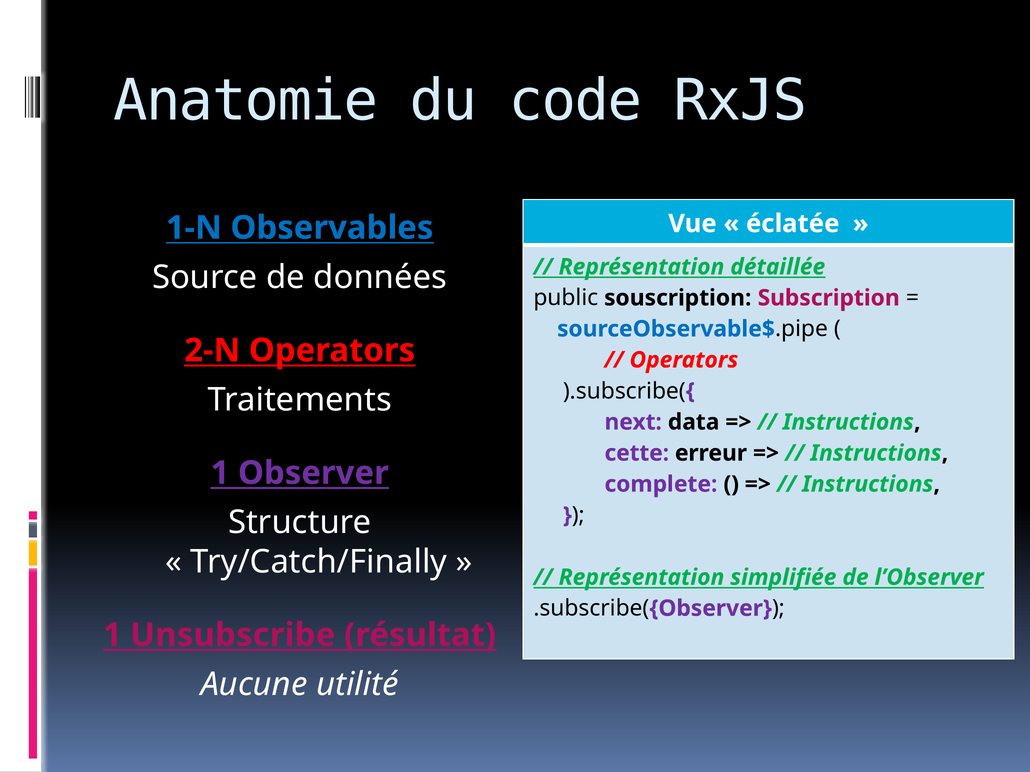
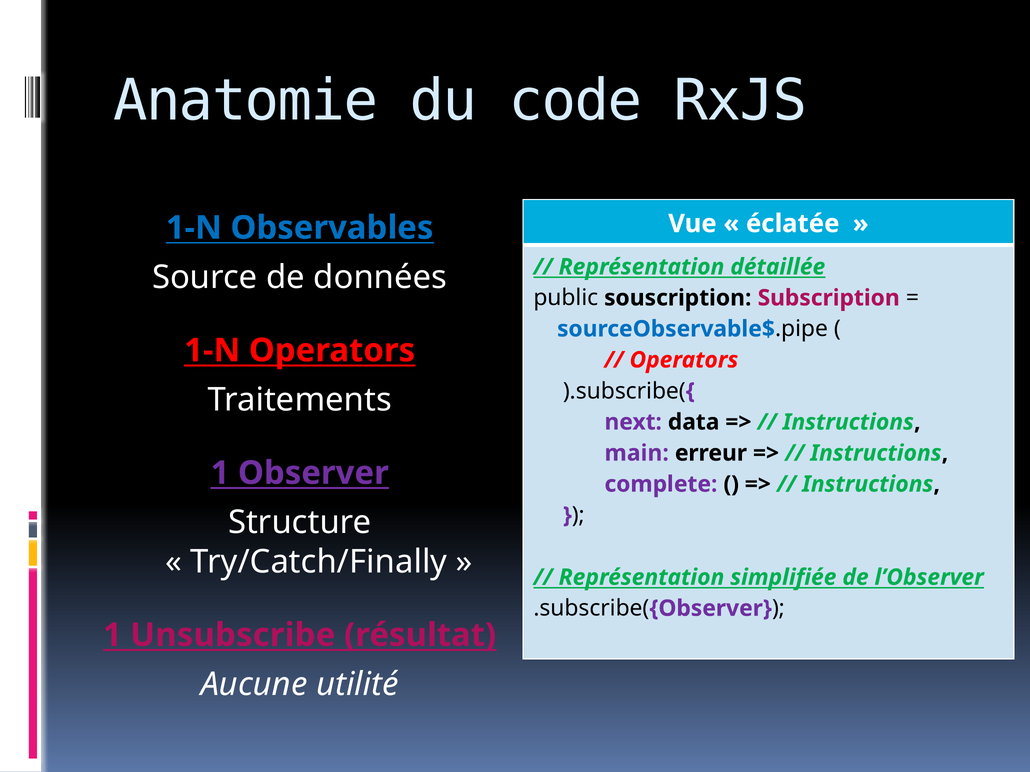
2-N: 2-N -> 1-N (212, 351)
cette: cette -> main (637, 453)
